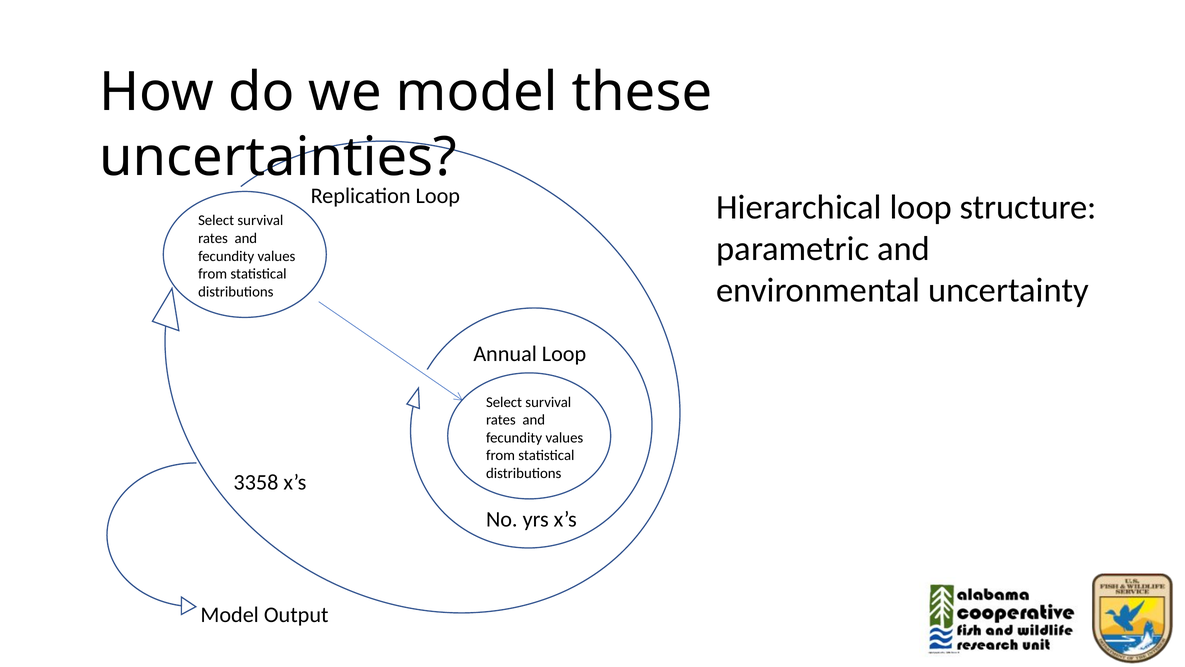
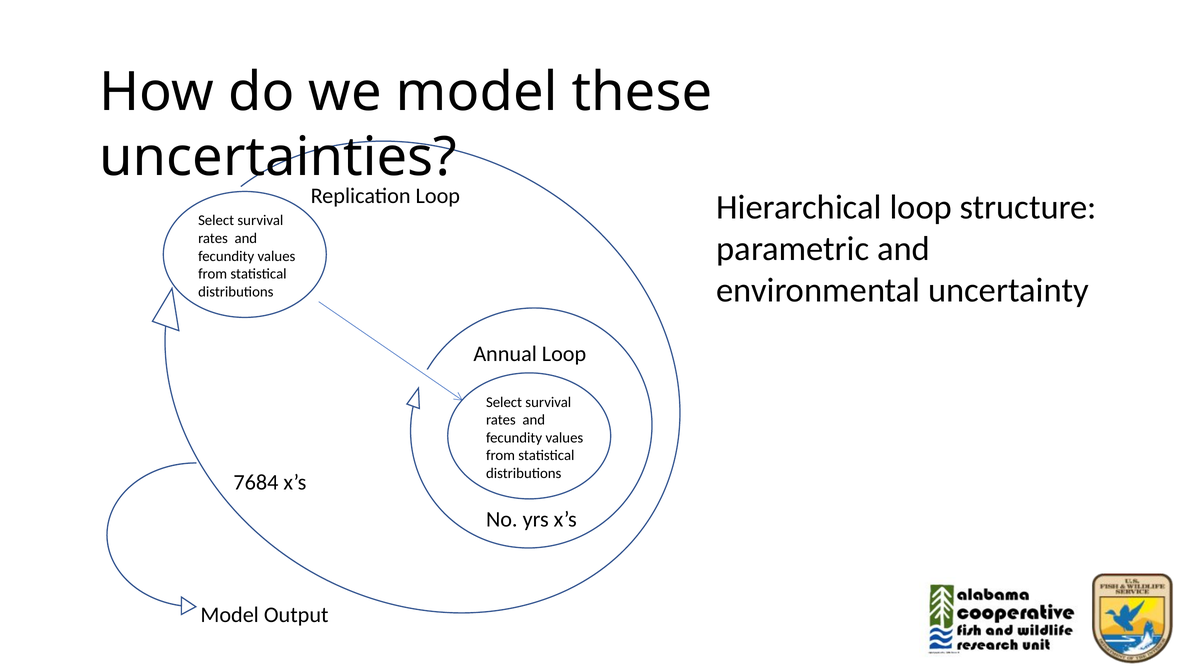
3358: 3358 -> 7684 (256, 482)
